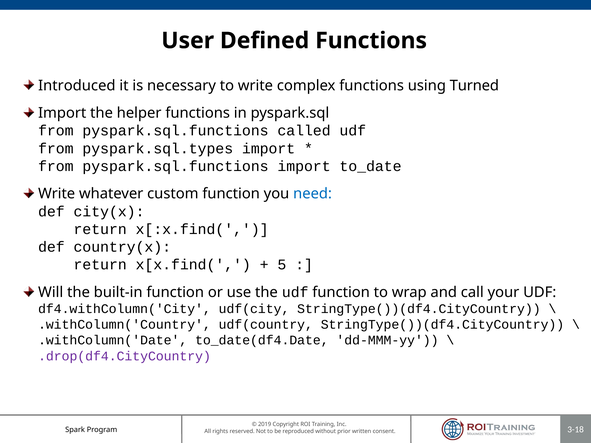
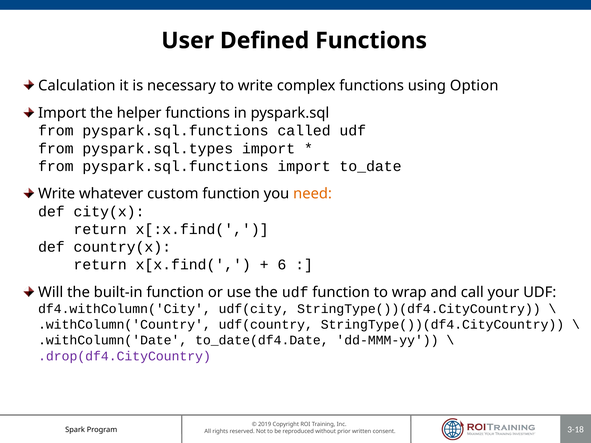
Introduced: Introduced -> Calculation (77, 86)
Turned: Turned -> Option (474, 86)
need colour: blue -> orange (313, 194)
5: 5 -> 6 (282, 265)
